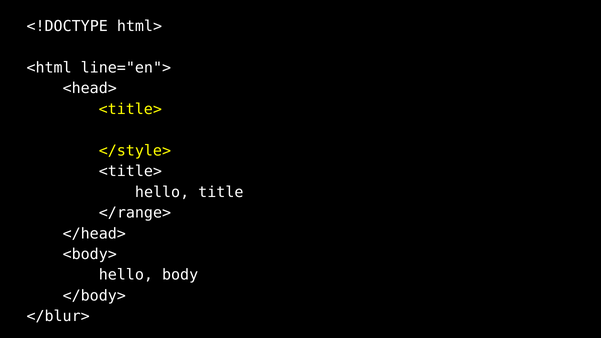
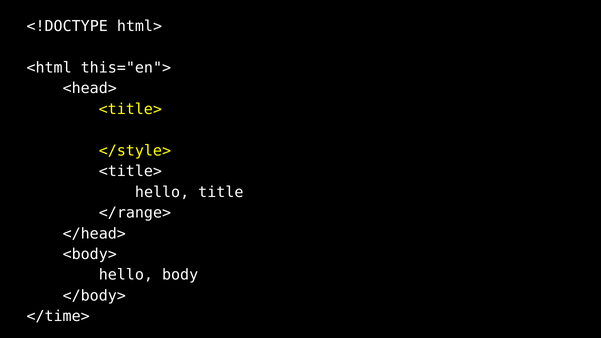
line="en">: line="en"> -> this="en"> (126, 68)
</blur>: </blur> -> </time> (58, 317)
